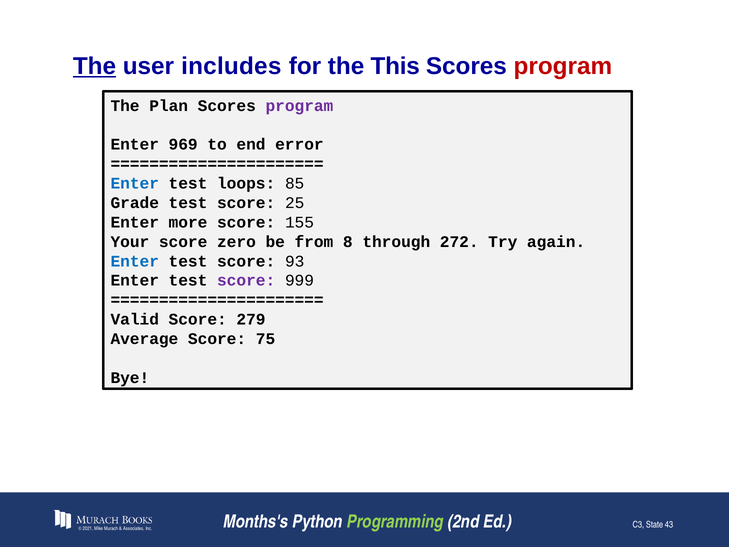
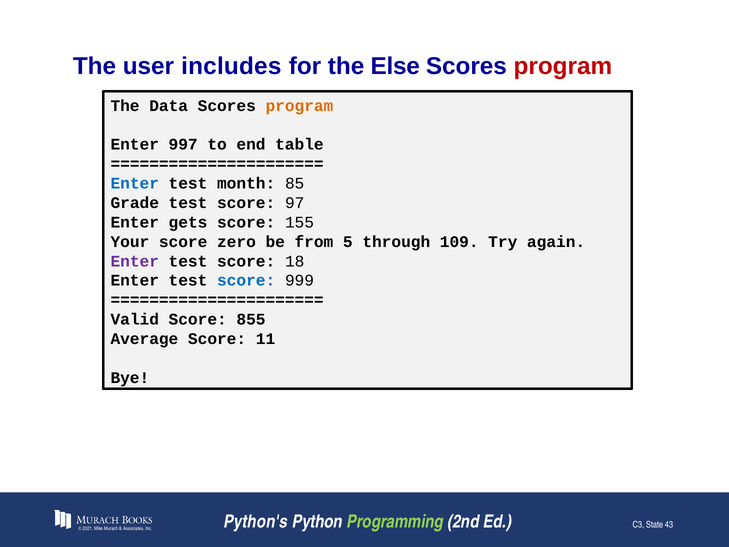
The underline: present -> none (94, 66)
This: This -> Else (395, 66)
Plan: Plan -> Data (169, 106)
program colour: purple -> orange (299, 106)
969: 969 -> 997 (183, 144)
error: error -> table (299, 144)
loops: loops -> month (246, 183)
25: 25 -> 97 (295, 203)
more: more -> gets (188, 222)
8: 8 -> 5 (348, 242)
272: 272 -> 109 (459, 242)
Enter colour: blue -> purple (135, 261)
93: 93 -> 18 (295, 261)
score colour: purple -> blue (246, 280)
279: 279 -> 855 (251, 319)
75: 75 -> 11 (266, 339)
Months's: Months's -> Python's (256, 521)
